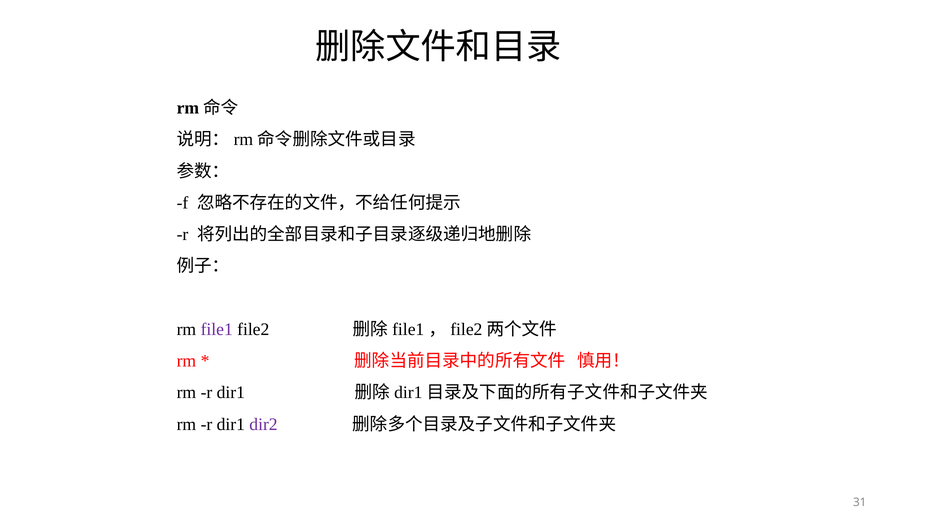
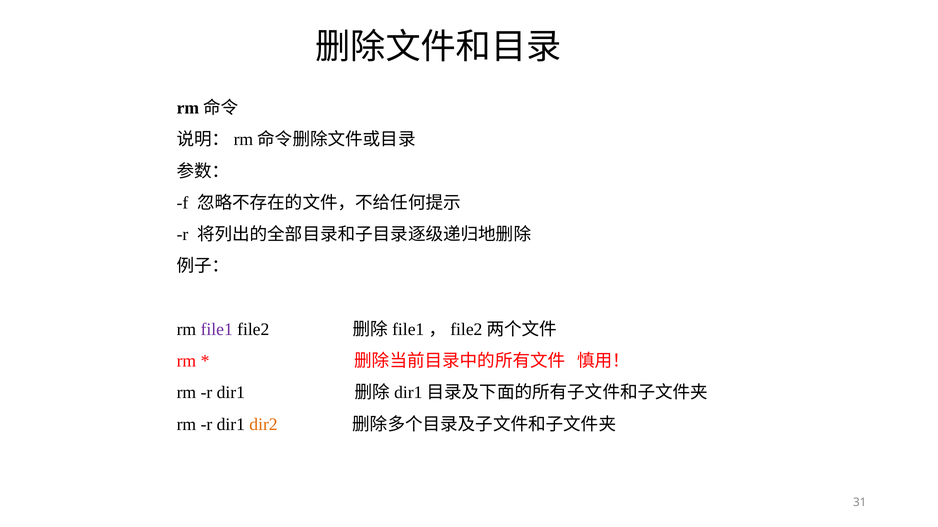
dir2 colour: purple -> orange (263, 425)
